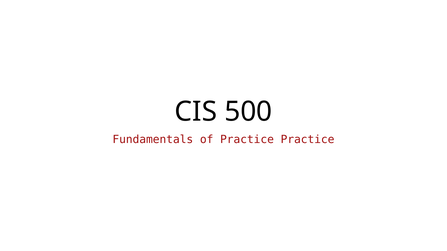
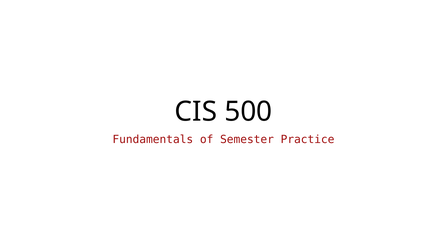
of Practice: Practice -> Semester (247, 140)
